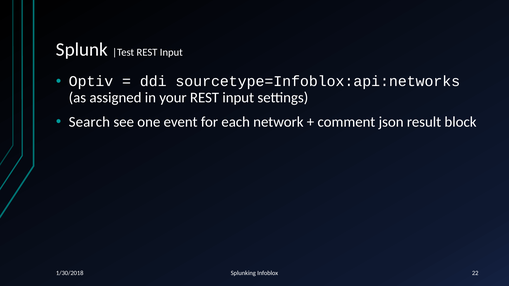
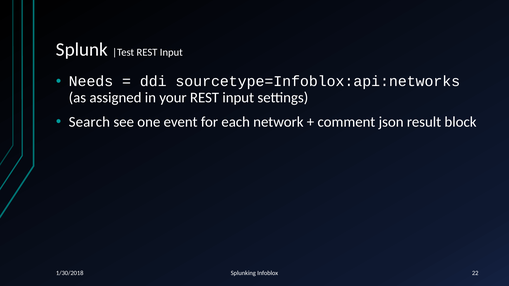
Optiv: Optiv -> Needs (91, 82)
